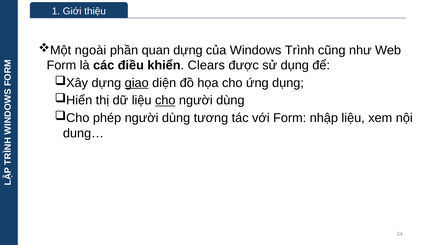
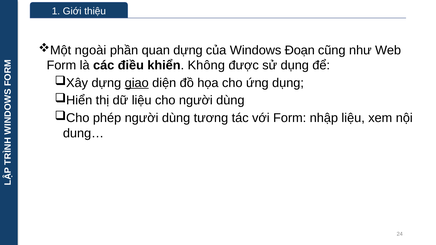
Trình: Trình -> Đoạn (300, 50)
Clears: Clears -> Không (206, 65)
cho underline: present -> none (165, 101)
